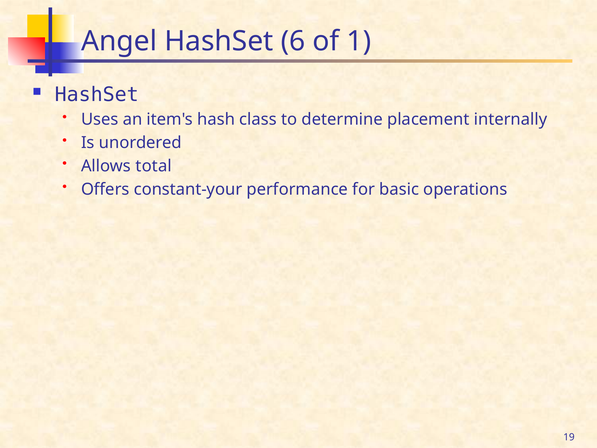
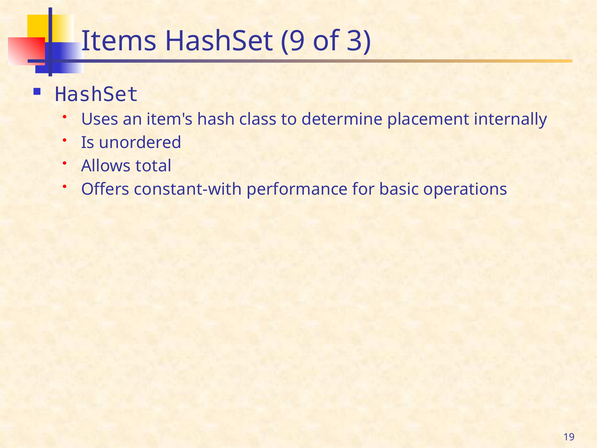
Angel: Angel -> Items (119, 41)
6: 6 -> 9 (293, 41)
1: 1 -> 3 (359, 41)
constant-your: constant-your -> constant-with (188, 189)
